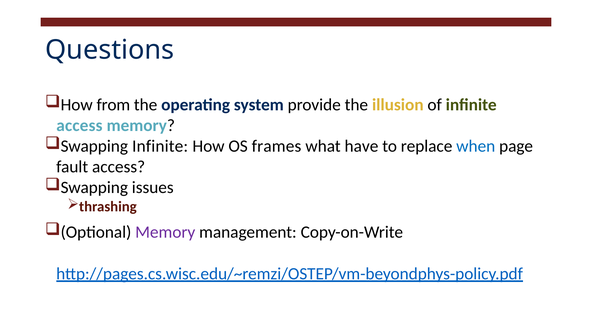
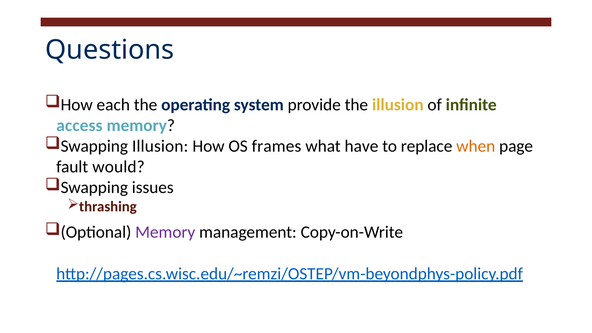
from: from -> each (113, 105)
Swapping Infinite: Infinite -> Illusion (160, 146)
when colour: blue -> orange (476, 146)
fault access: access -> would (119, 167)
